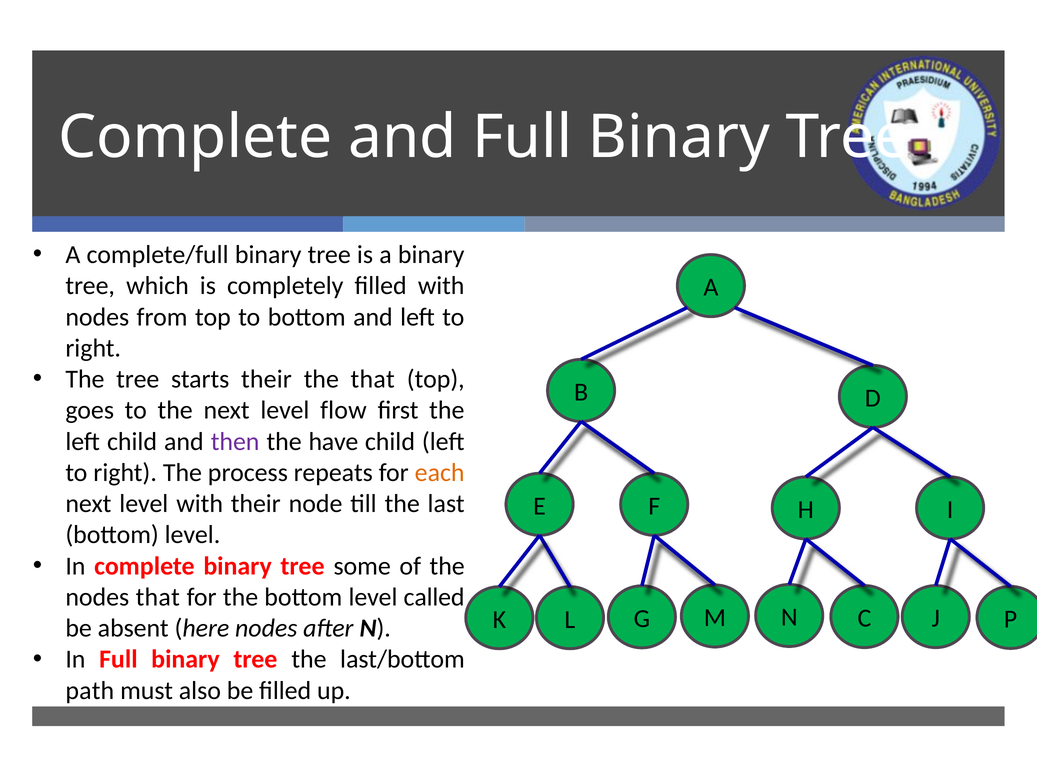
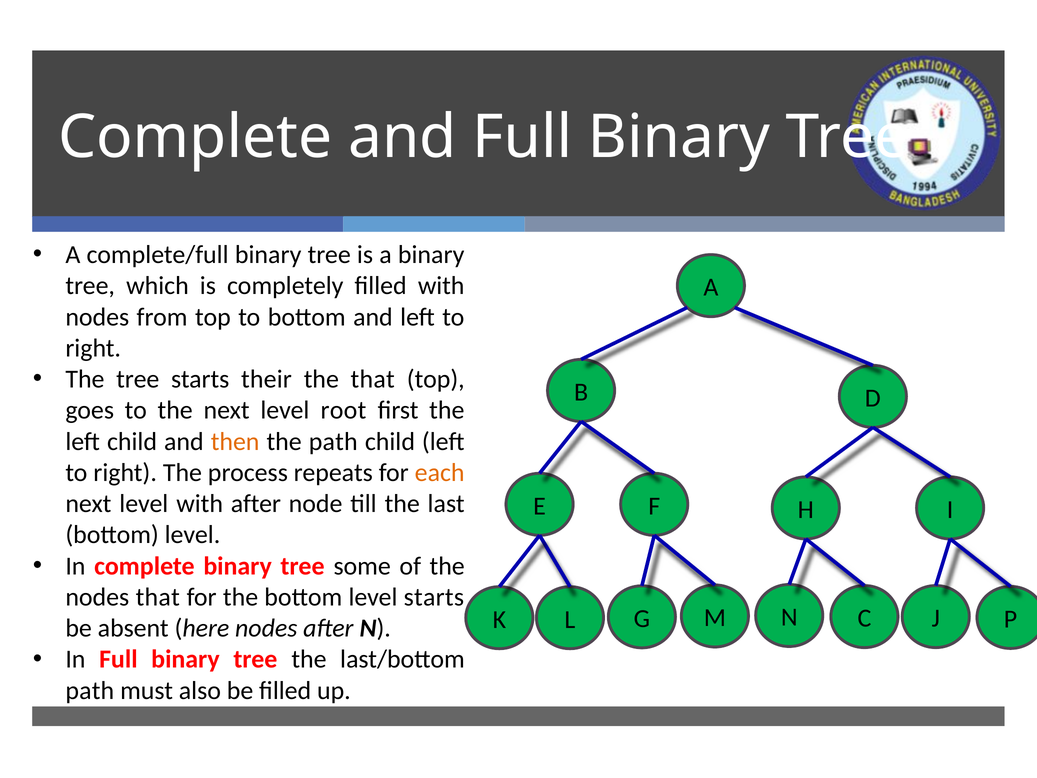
flow: flow -> root (343, 410)
then colour: purple -> orange (235, 441)
the have: have -> path (333, 441)
with their: their -> after (256, 504)
level called: called -> starts (434, 597)
